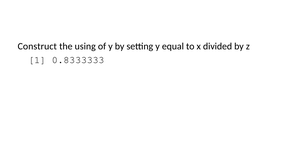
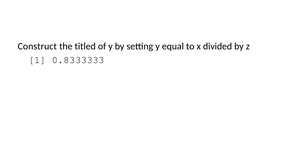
using: using -> titled (85, 46)
